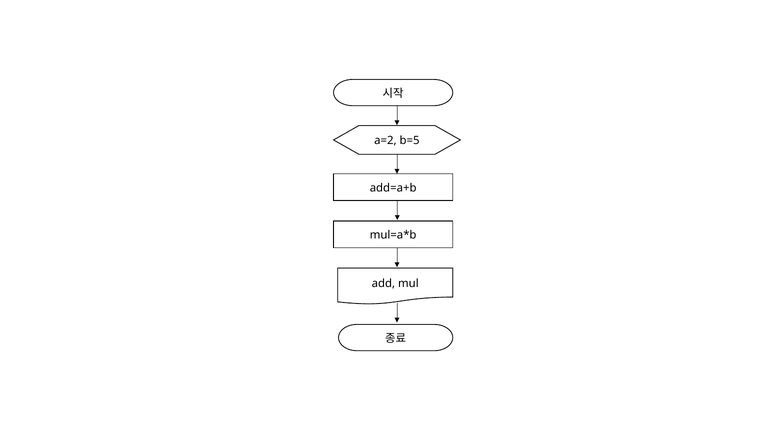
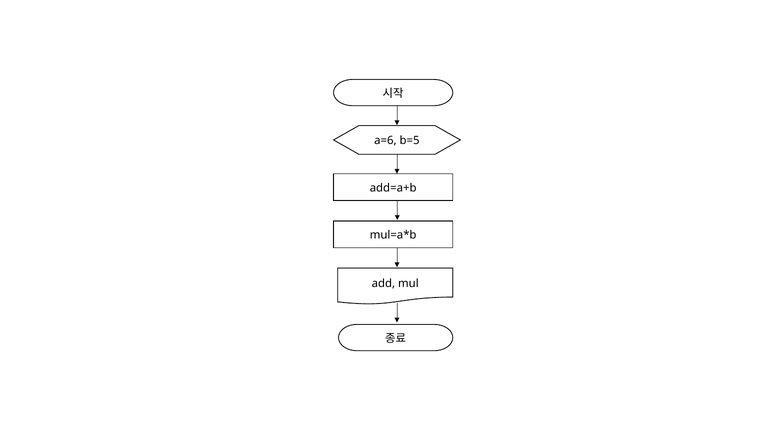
a=2: a=2 -> a=6 (385, 141)
